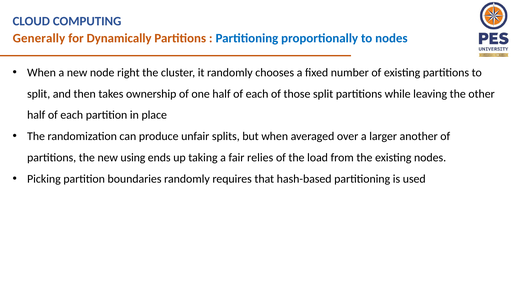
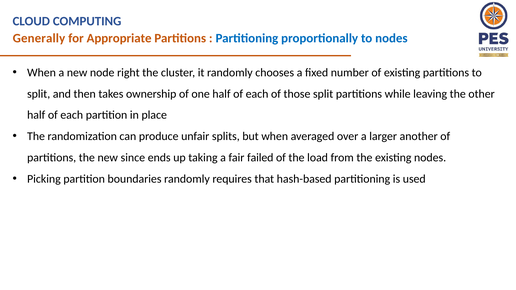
Dynamically: Dynamically -> Appropriate (119, 38)
using: using -> since (133, 158)
relies: relies -> failed (260, 158)
